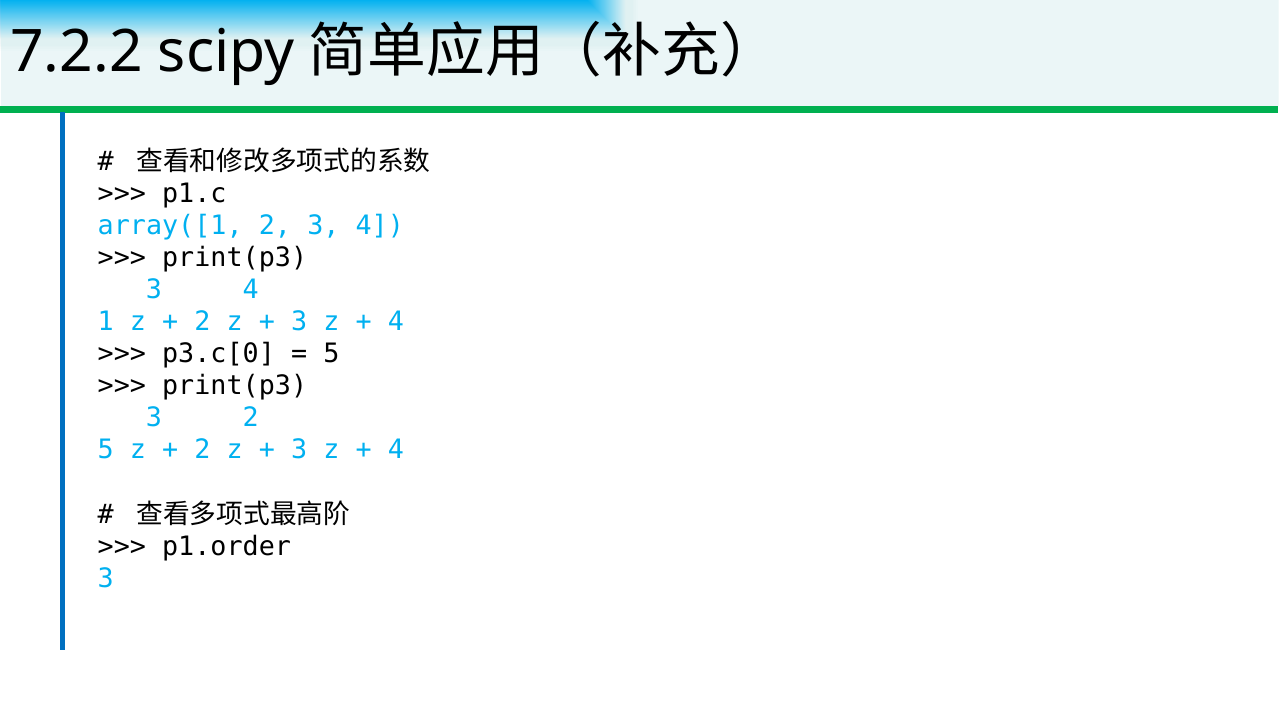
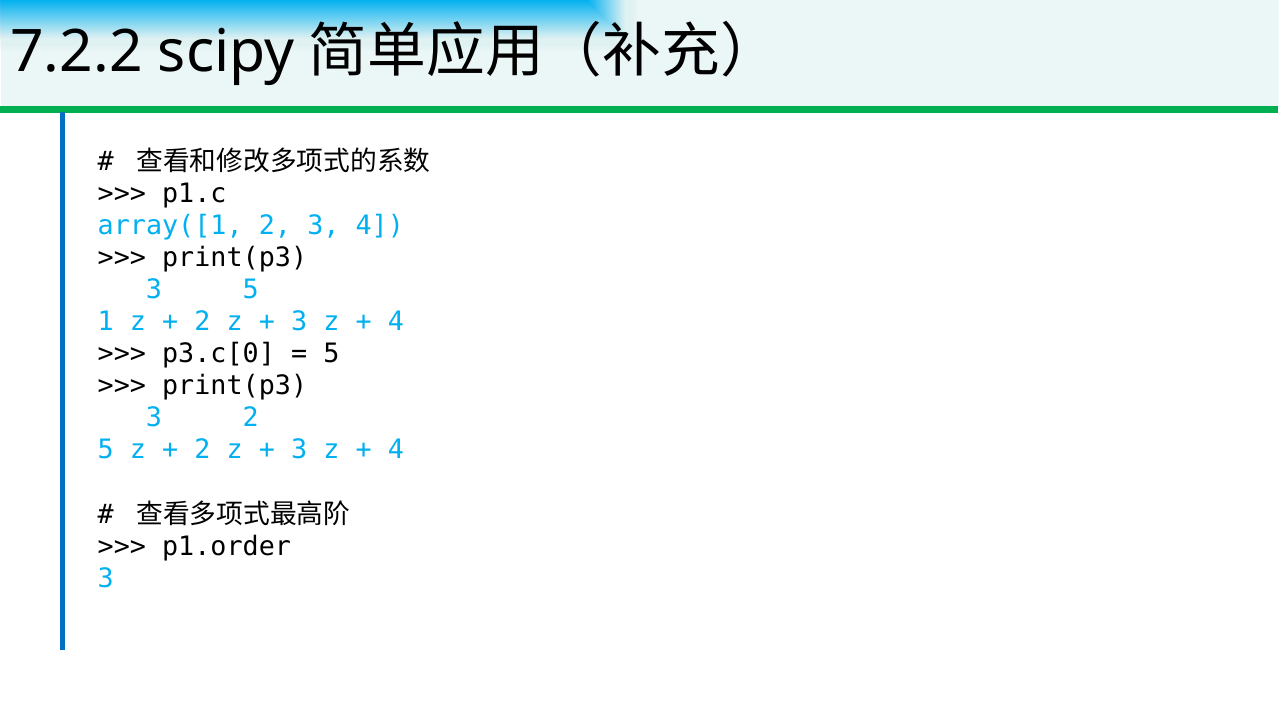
4: 4 -> 5 (251, 290)
